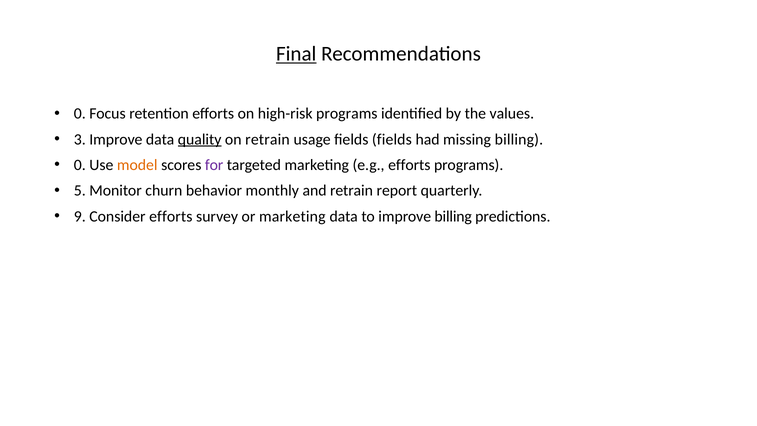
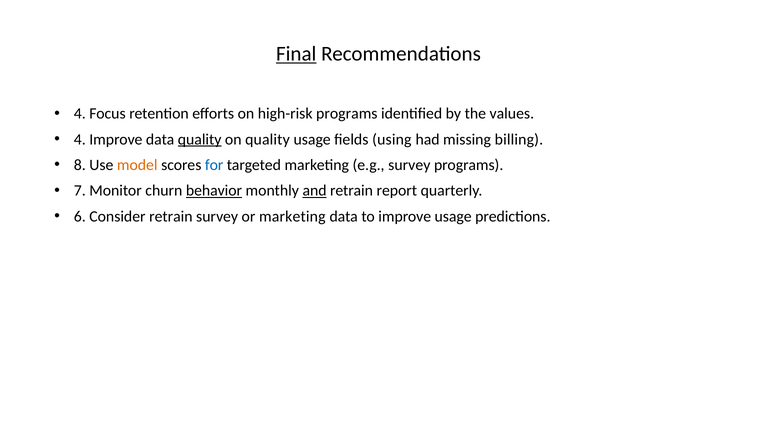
0: 0 -> 4 (80, 114)
3: 3 -> 4 (80, 139)
on retrain: retrain -> quality (267, 139)
fields fields: fields -> using (392, 139)
0: 0 -> 8 (80, 165)
for colour: purple -> blue (214, 165)
e.g efforts: efforts -> survey (409, 165)
5: 5 -> 7 (80, 191)
behavior underline: none -> present (214, 191)
and underline: none -> present (315, 191)
9: 9 -> 6 (80, 216)
Consider efforts: efforts -> retrain (171, 216)
improve billing: billing -> usage (453, 216)
